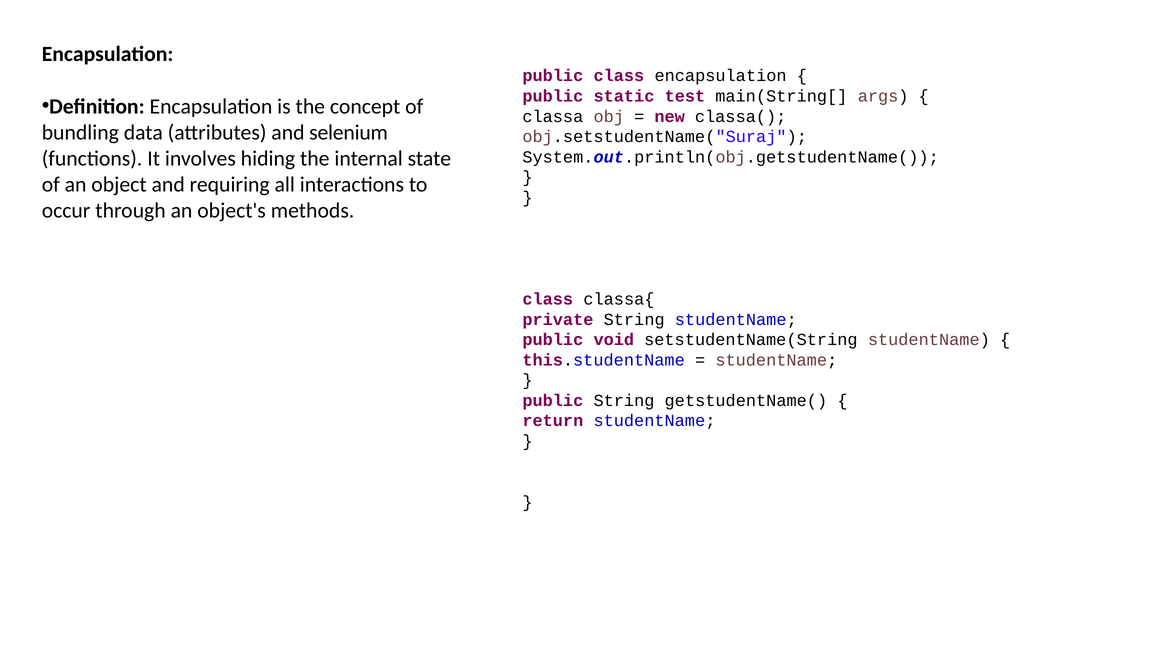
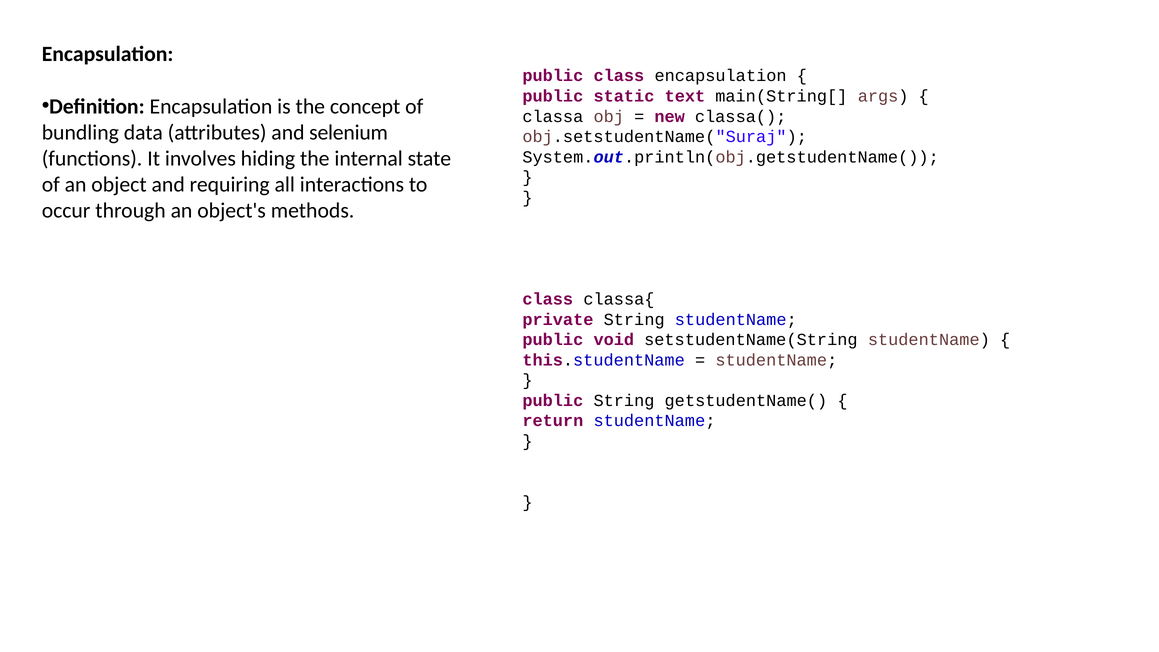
test: test -> text (685, 96)
